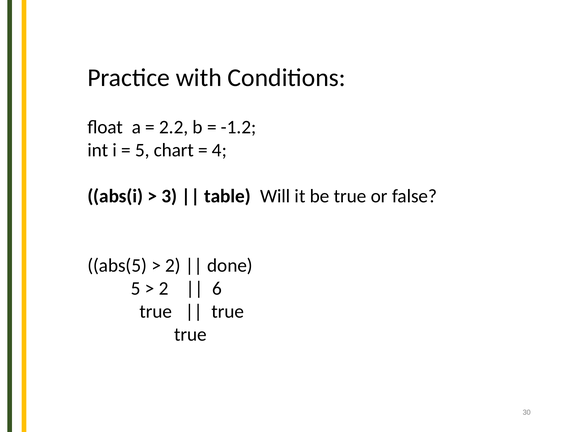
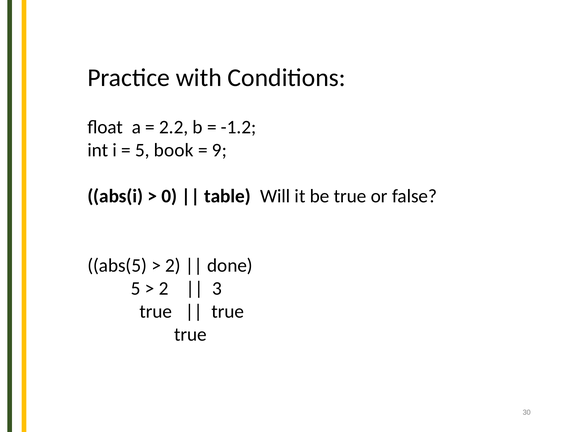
chart: chart -> book (174, 150)
4: 4 -> 9 (219, 150)
3: 3 -> 0 (169, 196)
6: 6 -> 3 (217, 288)
